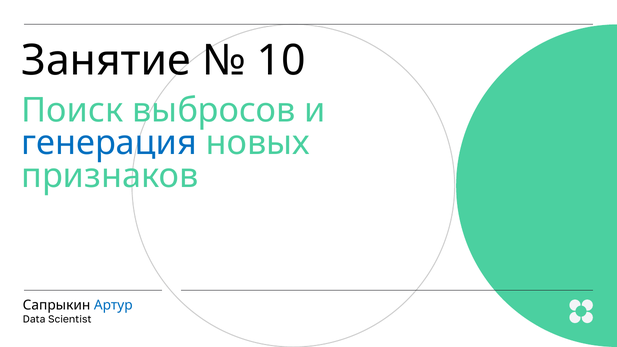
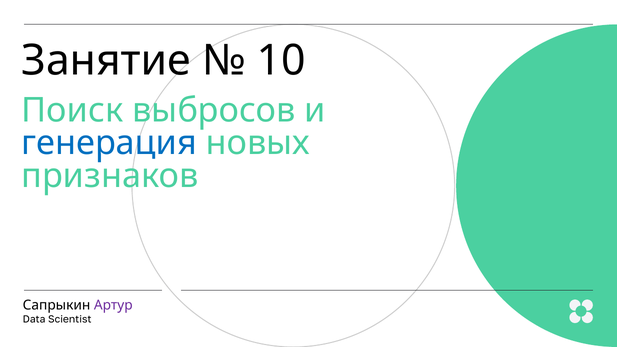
Артур colour: blue -> purple (113, 305)
